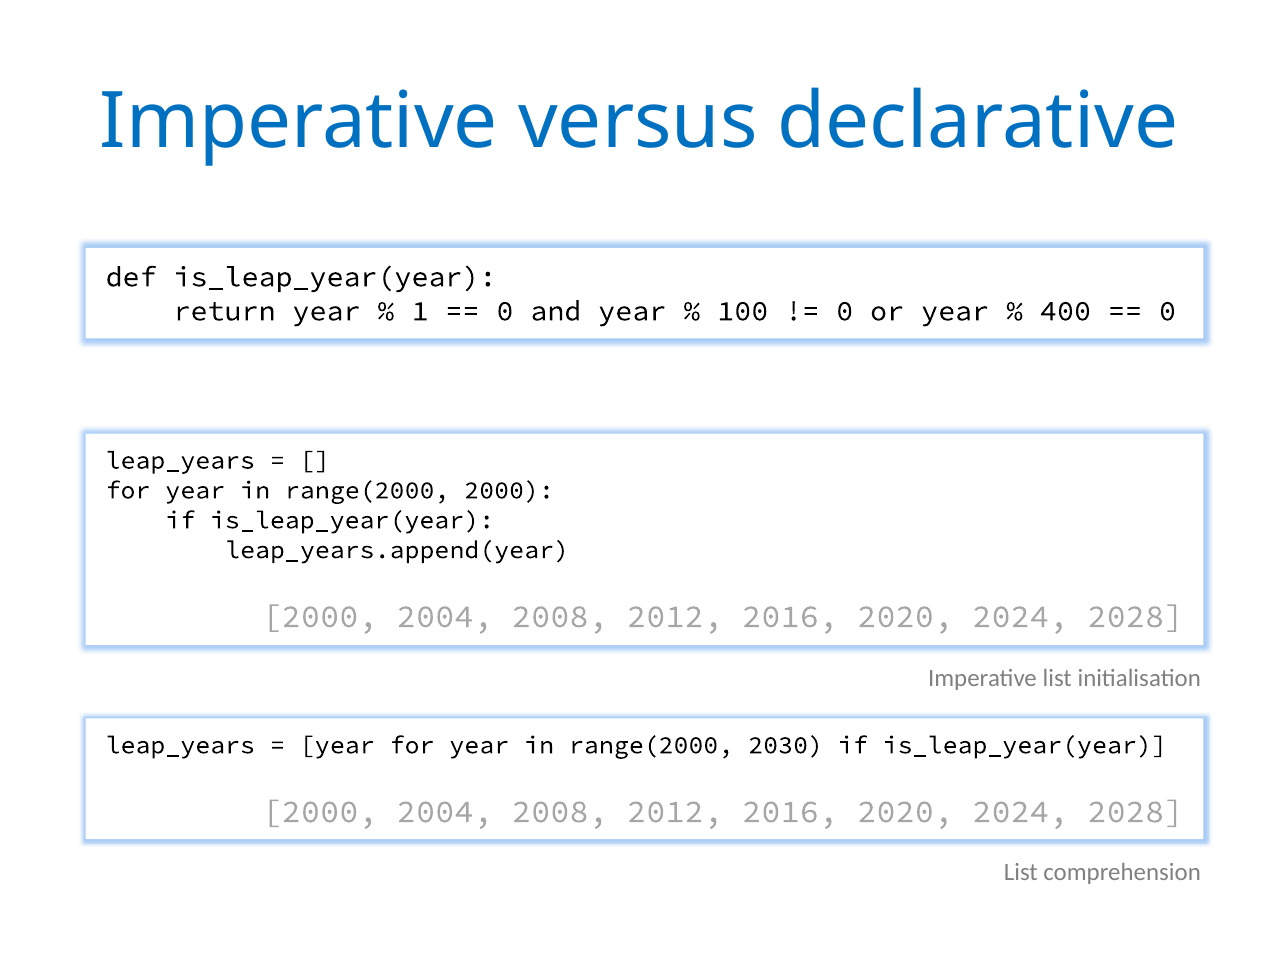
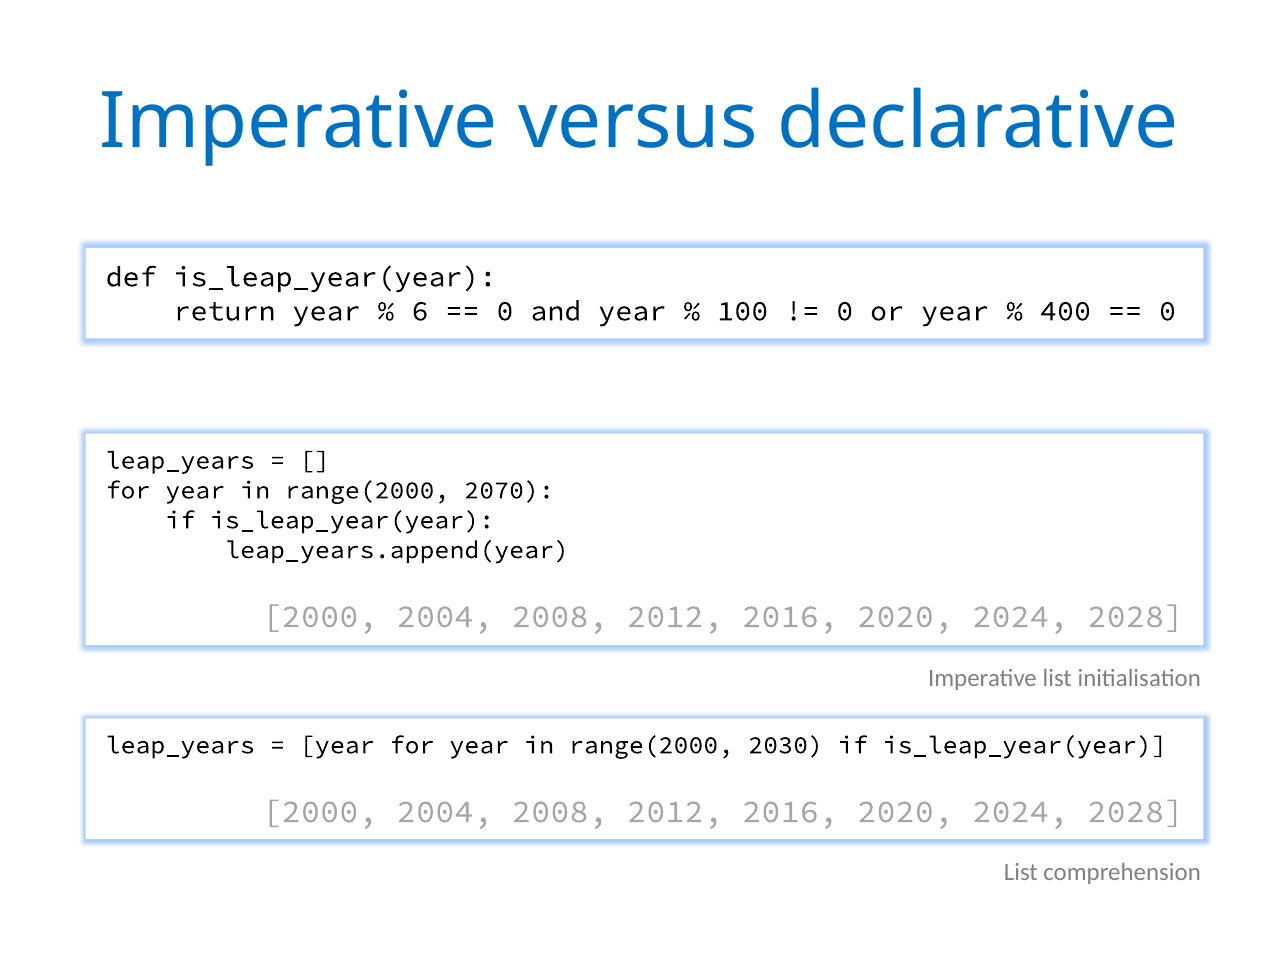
1: 1 -> 6 (420, 311)
range(2000 2000: 2000 -> 2070 (509, 490)
